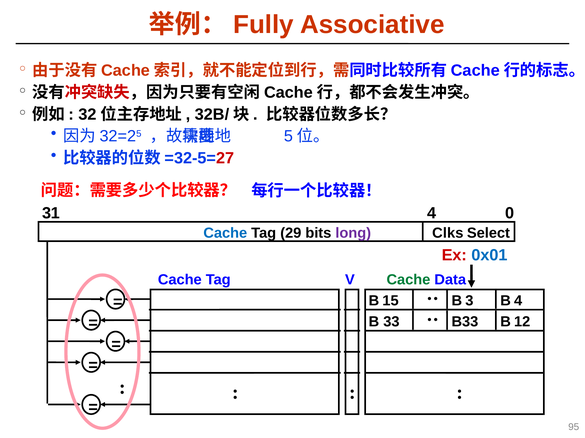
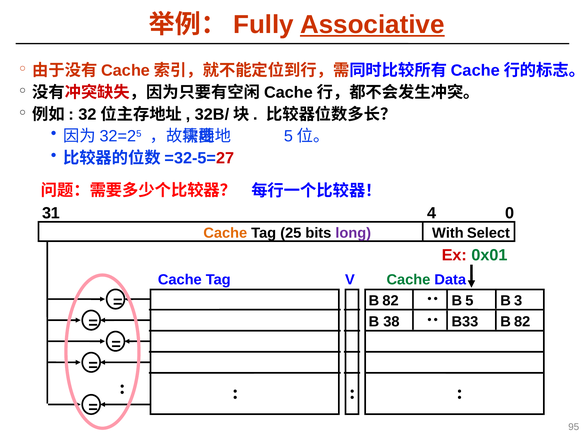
Associative underline: none -> present (372, 25)
Cache colour: blue -> orange (225, 234)
29: 29 -> 25 (291, 234)
Clks: Clks -> With (448, 234)
0x01 colour: blue -> green (490, 256)
15: 15 -> 82 (391, 301)
3: 3 -> 5 (469, 301)
B 4: 4 -> 3 (518, 301)
33: 33 -> 38 (391, 322)
12: 12 -> 82 (522, 322)
